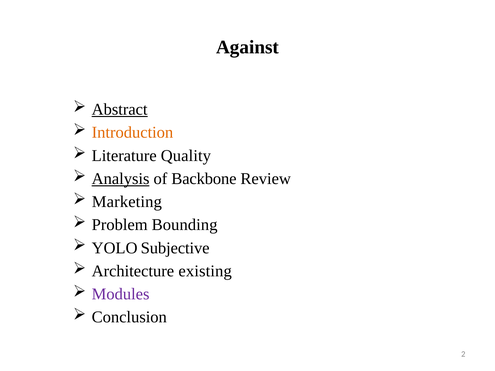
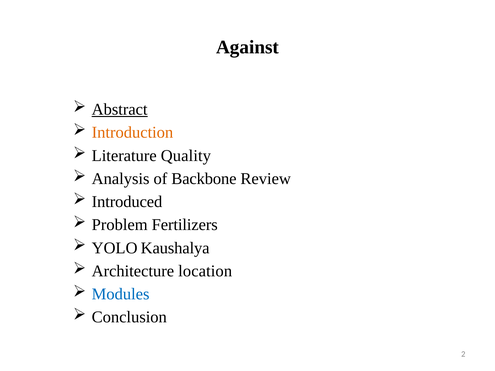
Analysis underline: present -> none (121, 179)
Marketing: Marketing -> Introduced (127, 202)
Bounding: Bounding -> Fertilizers (185, 225)
Subjective: Subjective -> Kaushalya (175, 248)
existing: existing -> location (205, 271)
Modules colour: purple -> blue (121, 294)
